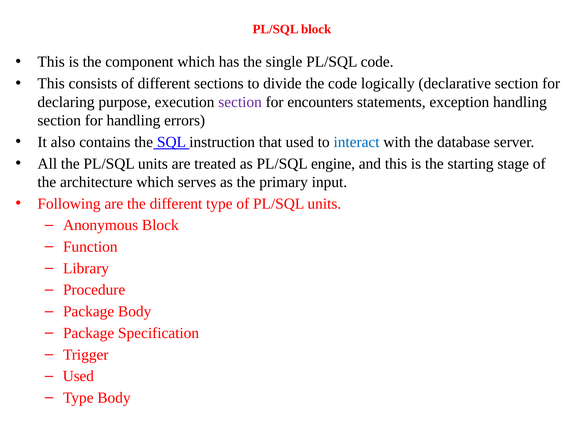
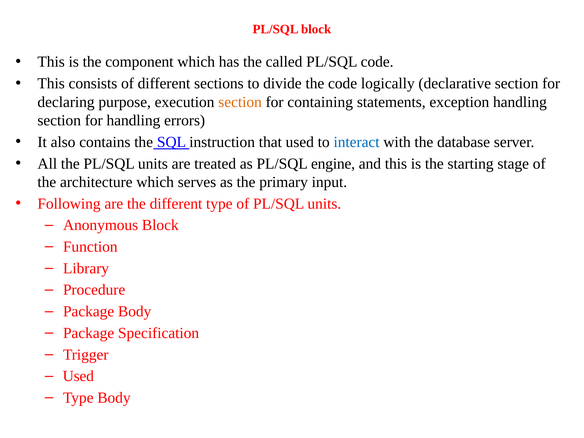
single: single -> called (284, 62)
section colour: purple -> orange (240, 102)
encounters: encounters -> containing (320, 102)
